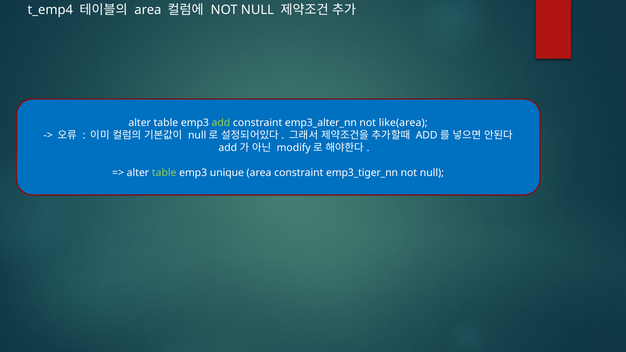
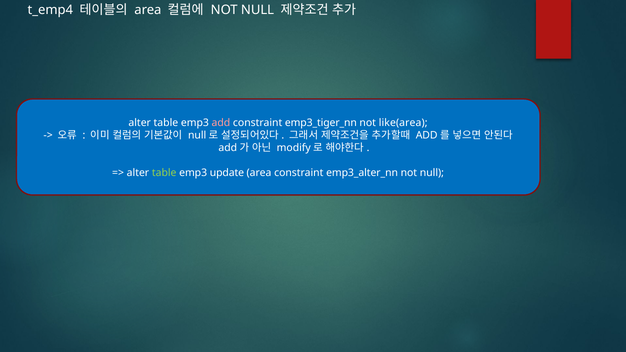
add colour: light green -> pink (221, 123)
emp3_alter_nn: emp3_alter_nn -> emp3_tiger_nn (321, 123)
unique: unique -> update (227, 173)
emp3_tiger_nn: emp3_tiger_nn -> emp3_alter_nn (362, 173)
